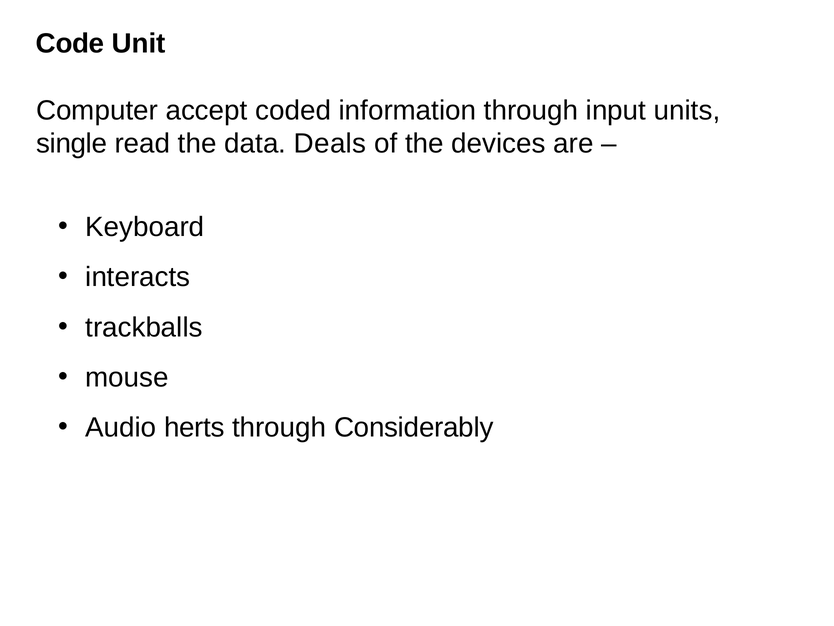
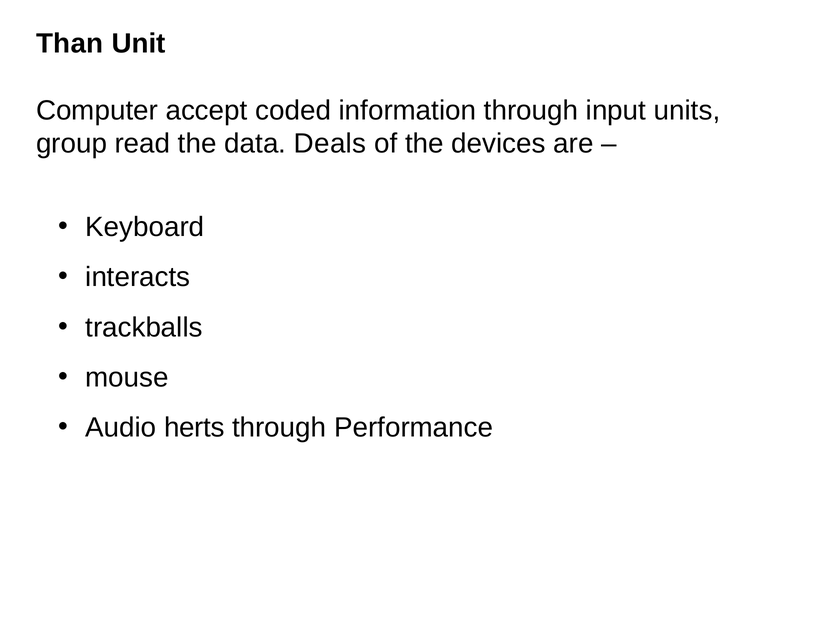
Code: Code -> Than (70, 44)
single: single -> group (72, 144)
Considerably: Considerably -> Performance (414, 427)
